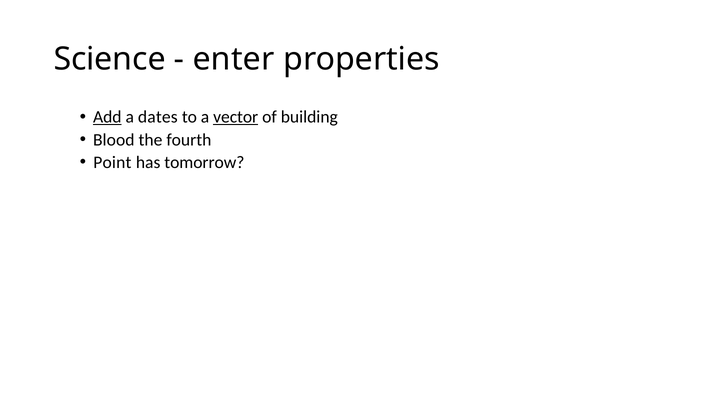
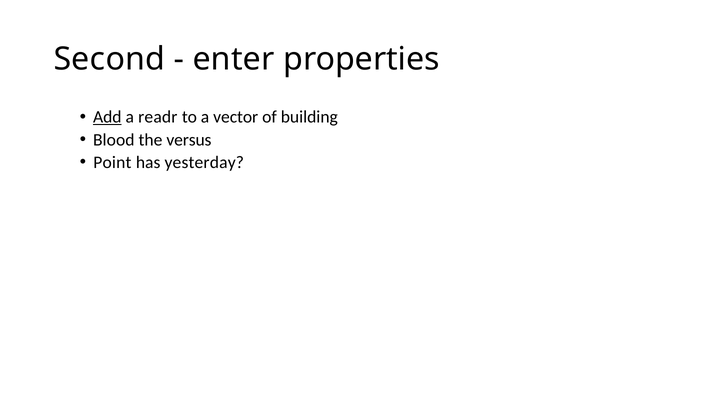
Science: Science -> Second (109, 59)
dates: dates -> readr (158, 117)
vector underline: present -> none (236, 117)
fourth: fourth -> versus (189, 140)
tomorrow: tomorrow -> yesterday (204, 162)
